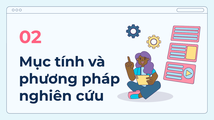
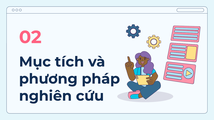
tính: tính -> tích (69, 62)
